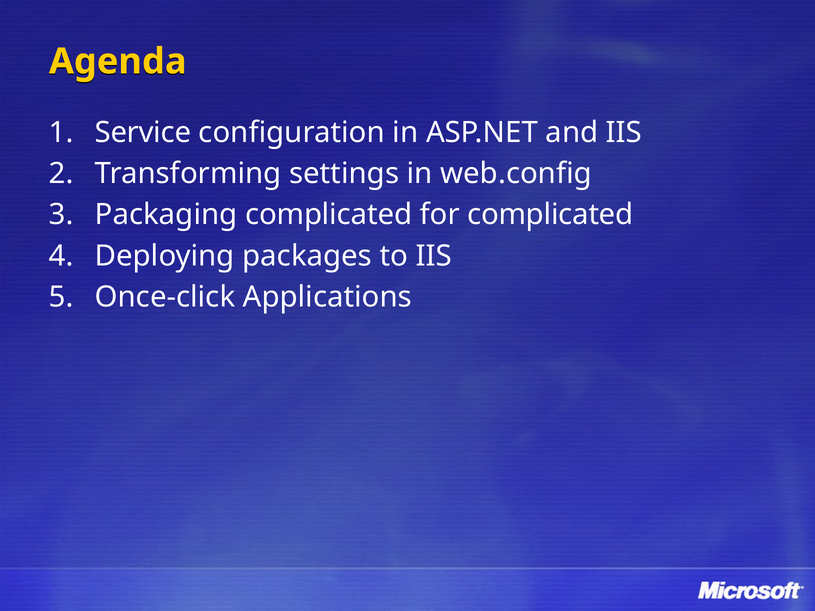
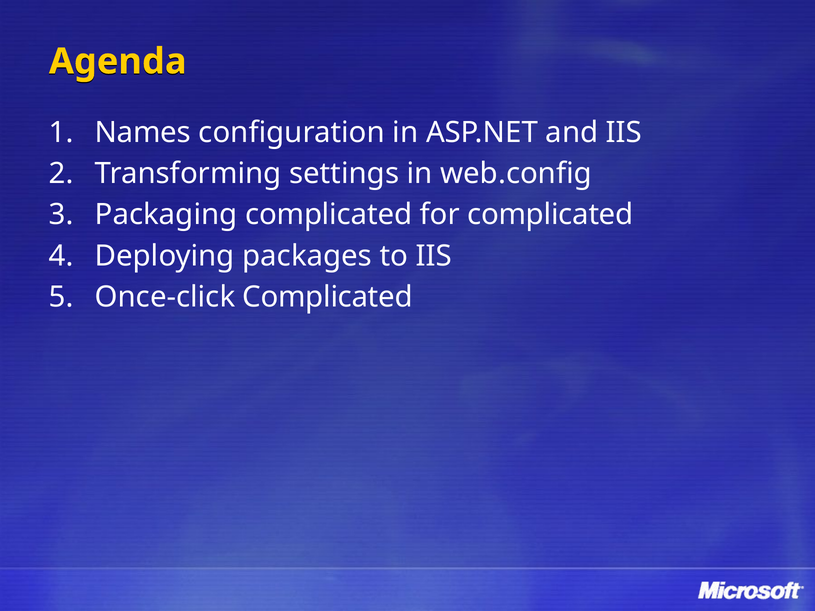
Service: Service -> Names (143, 132)
Once-click Applications: Applications -> Complicated (328, 297)
